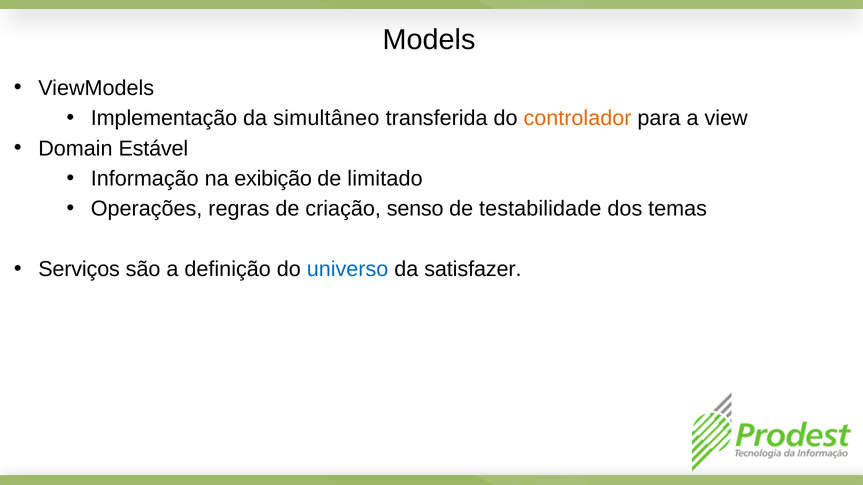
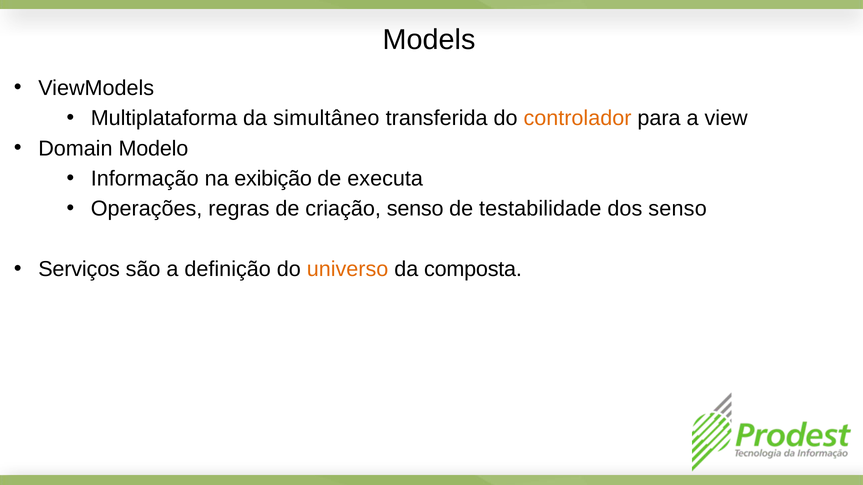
Implementação: Implementação -> Multiplataforma (164, 118)
Estável: Estável -> Modelo (153, 149)
limitado: limitado -> executa (385, 179)
dos temas: temas -> senso (678, 209)
universo colour: blue -> orange (348, 269)
satisfazer: satisfazer -> composta (473, 269)
